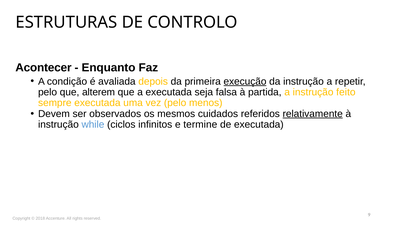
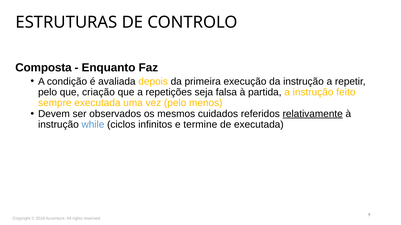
Acontecer: Acontecer -> Composta (43, 68)
execução underline: present -> none (245, 82)
alterem: alterem -> criação (98, 92)
a executada: executada -> repetições (169, 92)
